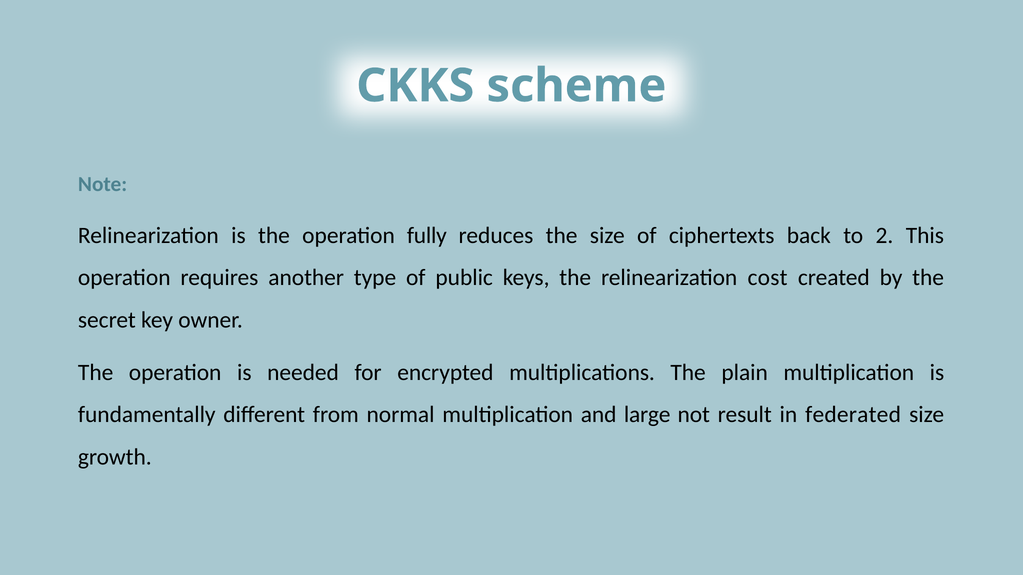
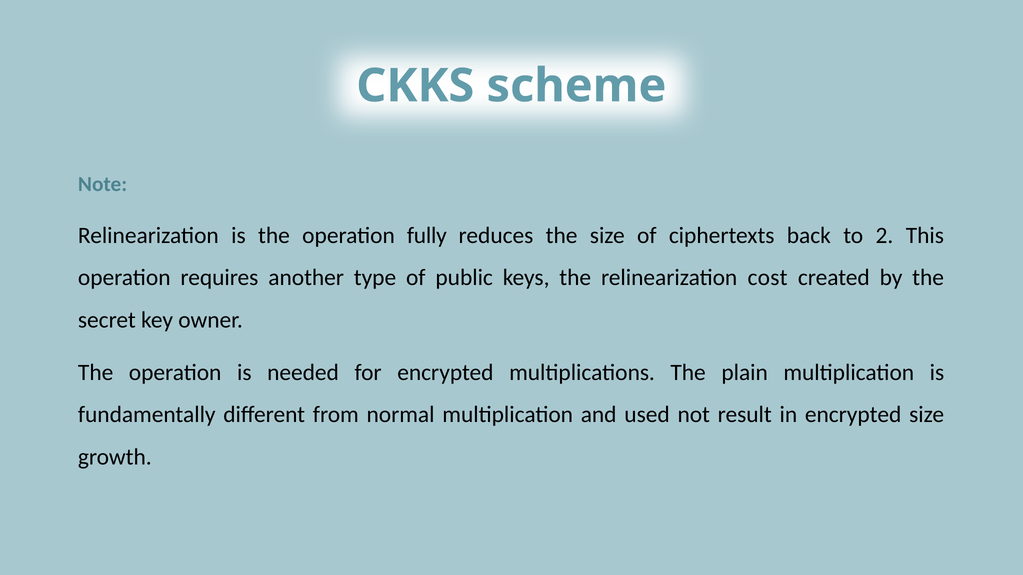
large: large -> used (647, 415)
in federated: federated -> encrypted (853, 415)
